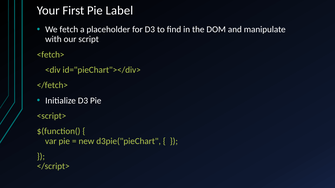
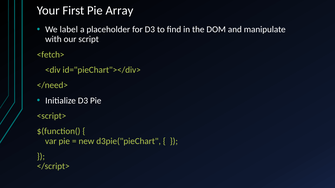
Label: Label -> Array (119, 10)
fetch: fetch -> label (69, 30)
</fetch>: </fetch> -> </need> (52, 85)
